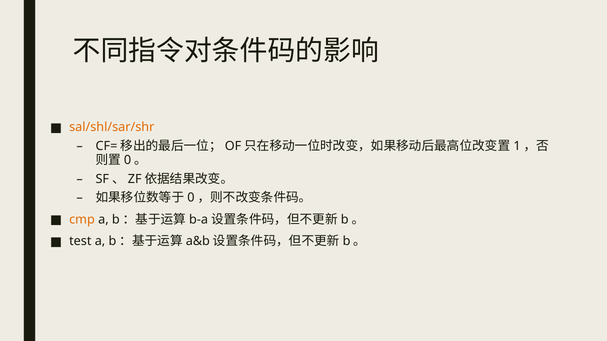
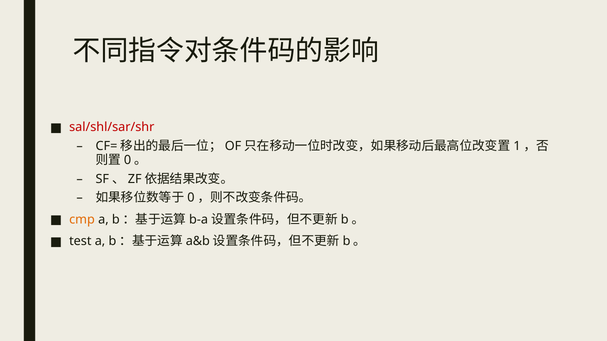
sal/shl/sar/shr colour: orange -> red (112, 127)
